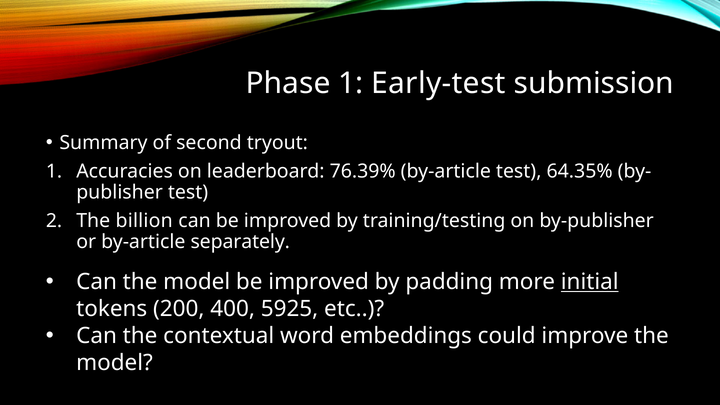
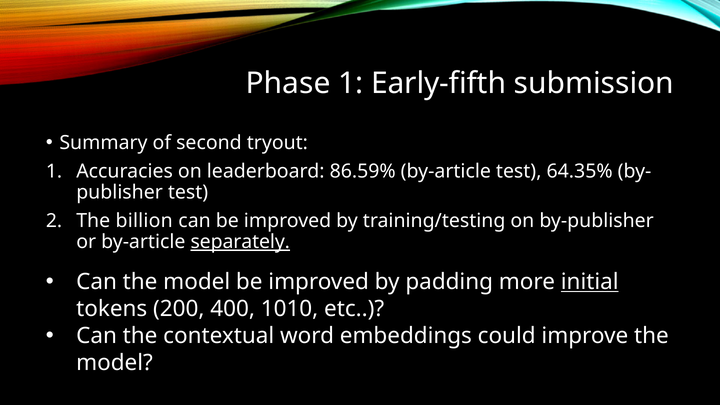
Early-test: Early-test -> Early-fifth (439, 83)
76.39%: 76.39% -> 86.59% (363, 171)
separately underline: none -> present (240, 242)
5925: 5925 -> 1010 (290, 309)
